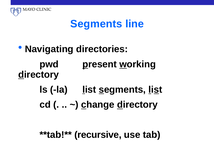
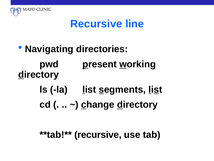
Segments: Segments -> Recursive (96, 24)
